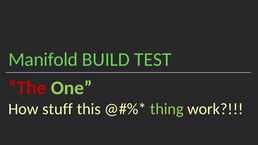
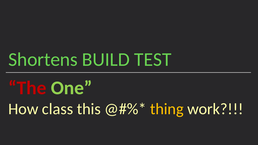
Manifold: Manifold -> Shortens (43, 60)
stuff: stuff -> class (58, 109)
thing colour: light green -> yellow (167, 109)
